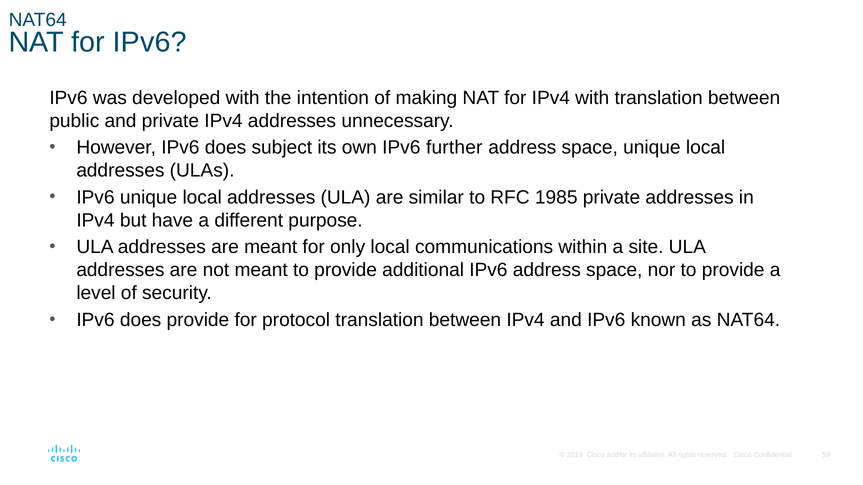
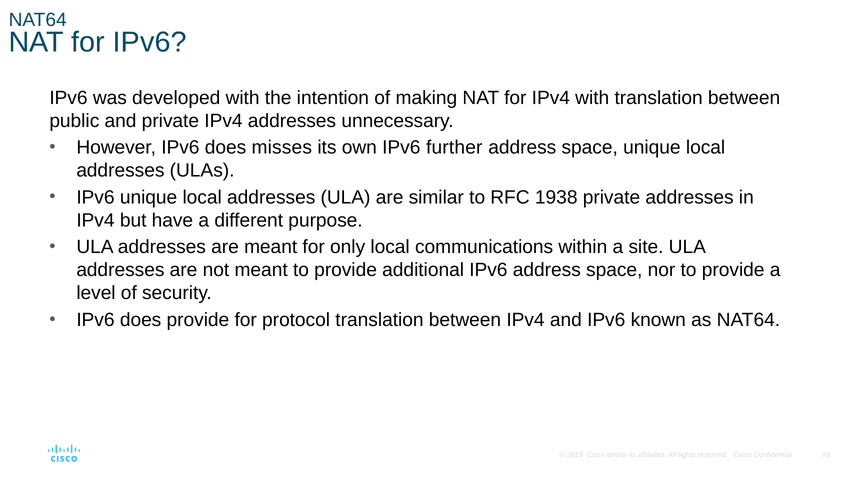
subject: subject -> misses (282, 148)
1985: 1985 -> 1938 (556, 198)
